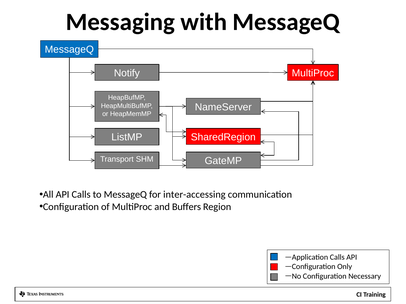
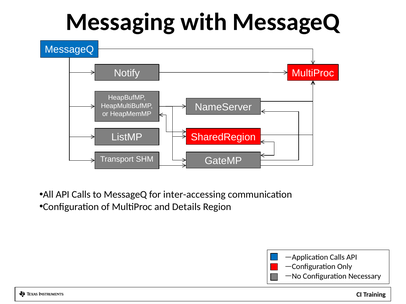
Buffers: Buffers -> Details (186, 207)
